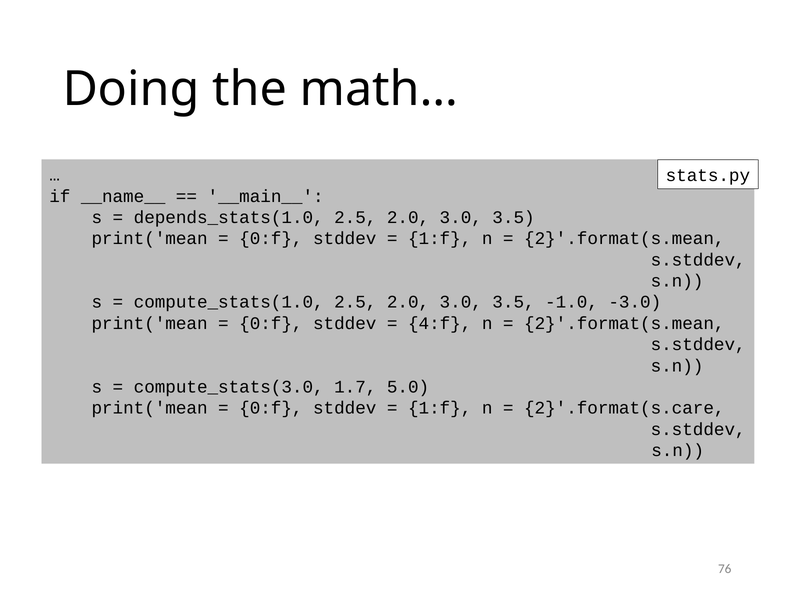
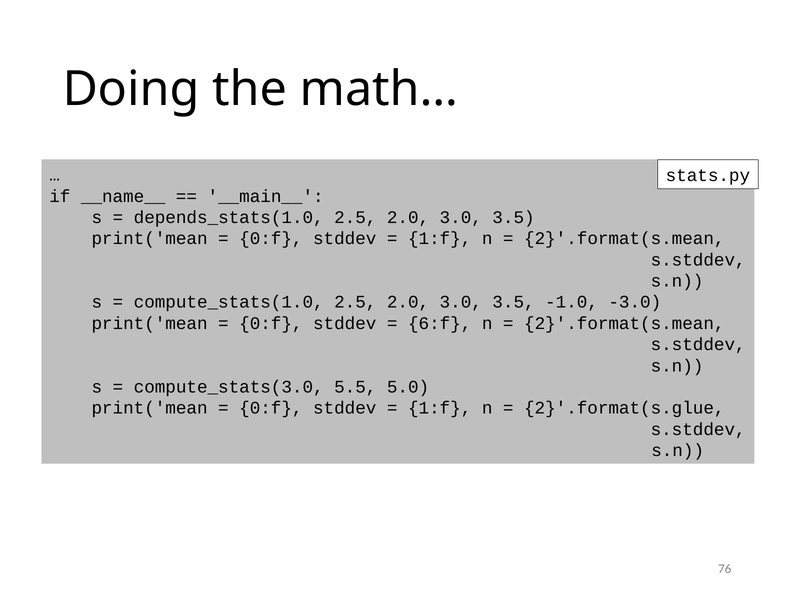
4:f: 4:f -> 6:f (440, 323)
1.7: 1.7 -> 5.5 (355, 387)
2}'.format(s.care: 2}'.format(s.care -> 2}'.format(s.glue (624, 408)
